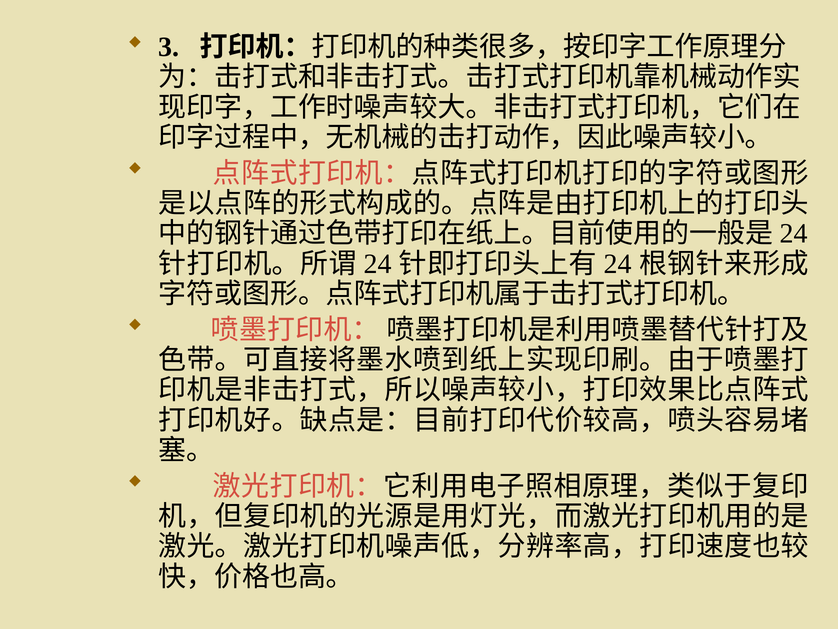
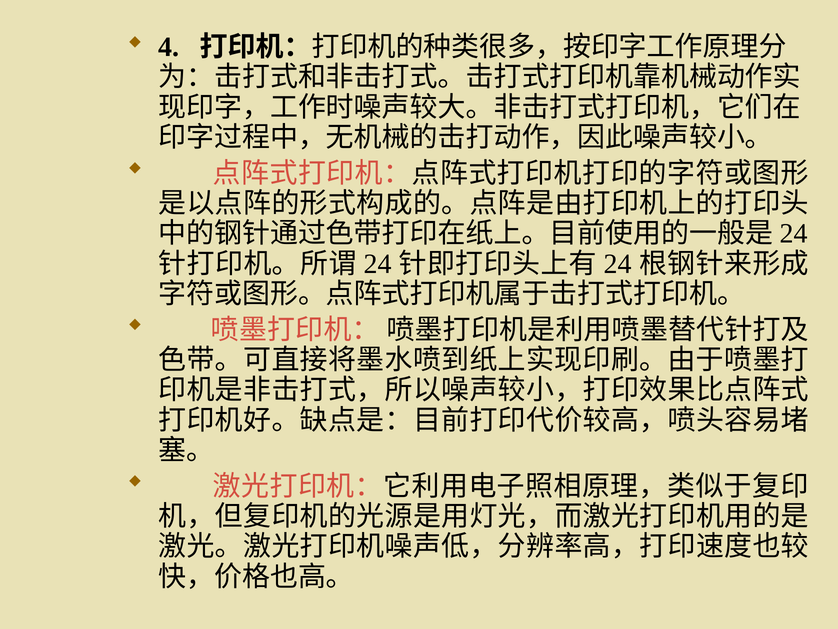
3: 3 -> 4 (169, 47)
